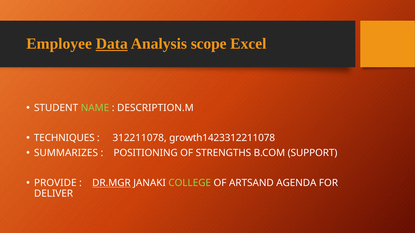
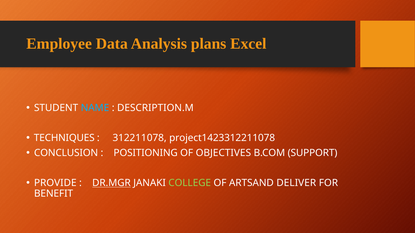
Data underline: present -> none (112, 44)
scope: scope -> plans (209, 44)
NAME colour: light green -> light blue (95, 108)
growth1423312211078: growth1423312211078 -> project1423312211078 (222, 138)
SUMMARIZES: SUMMARIZES -> CONCLUSION (66, 153)
STRENGTHS: STRENGTHS -> OBJECTIVES (223, 153)
AGENDA: AGENDA -> DELIVER (296, 183)
DELIVER: DELIVER -> BENEFIT (54, 194)
